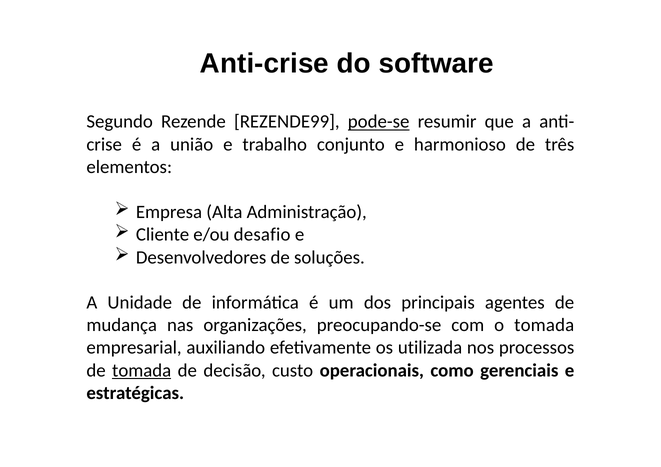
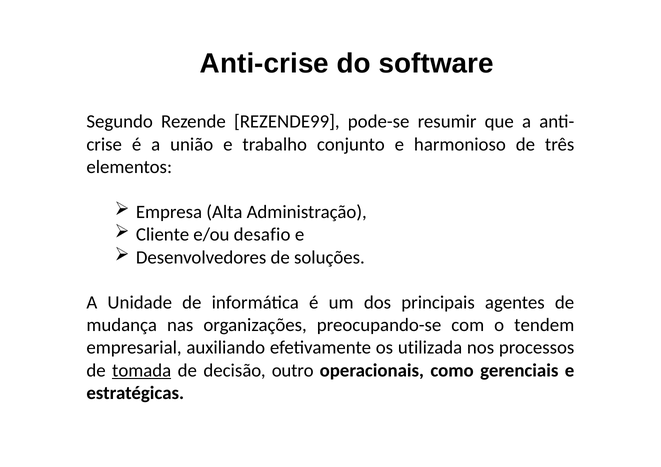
pode-se underline: present -> none (379, 122)
o tomada: tomada -> tendem (544, 325)
custo: custo -> outro (293, 370)
